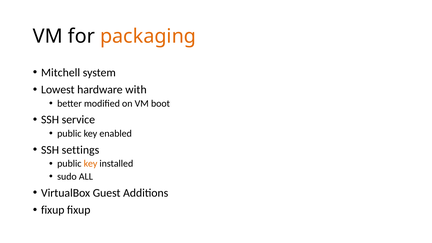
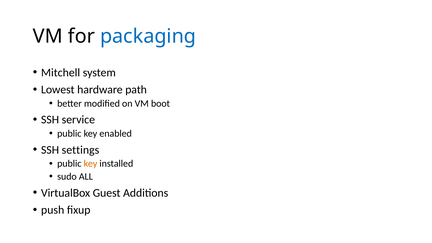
packaging colour: orange -> blue (148, 36)
with: with -> path (136, 90)
fixup: fixup -> push (53, 210)
